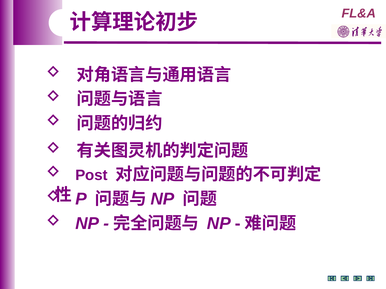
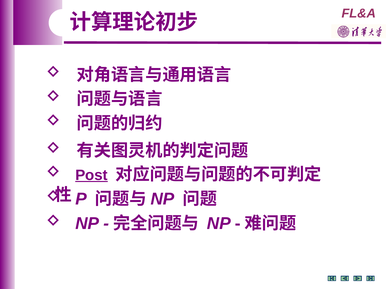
Post underline: none -> present (91, 175)
